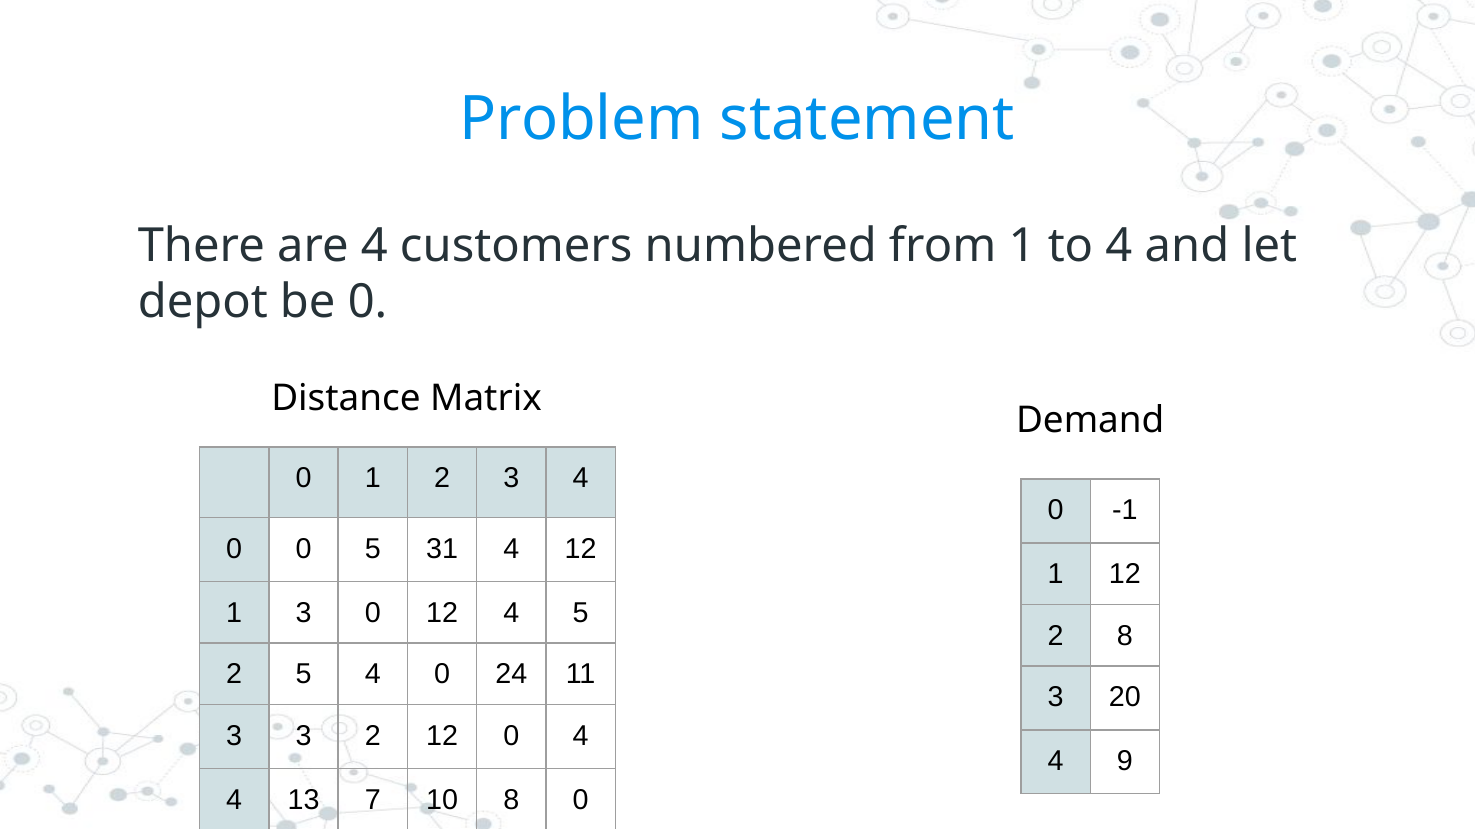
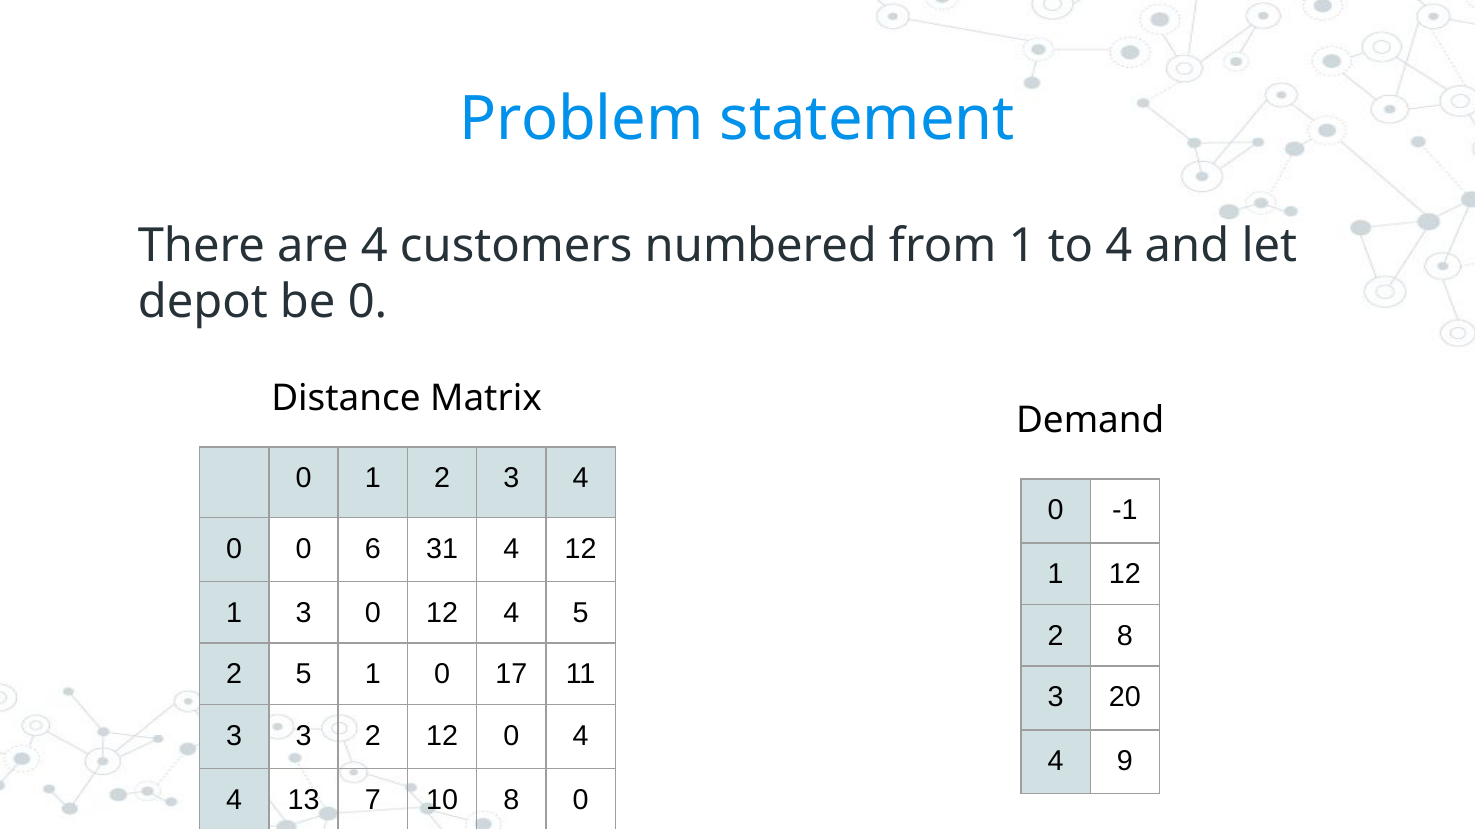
0 5: 5 -> 6 (373, 549)
5 4: 4 -> 1 (373, 675)
24: 24 -> 17 (511, 675)
